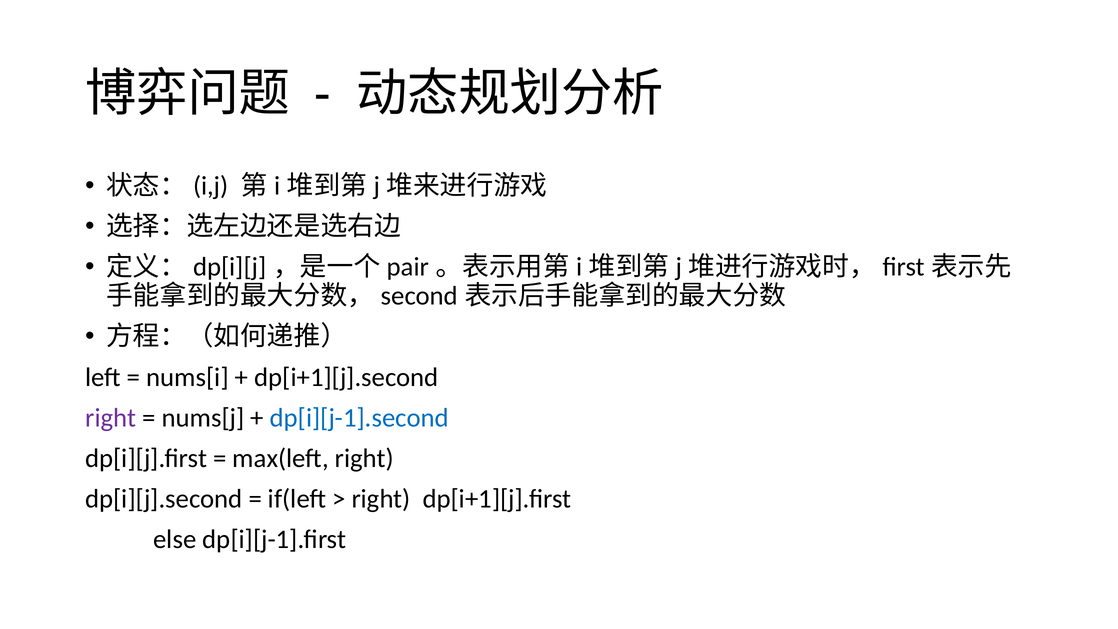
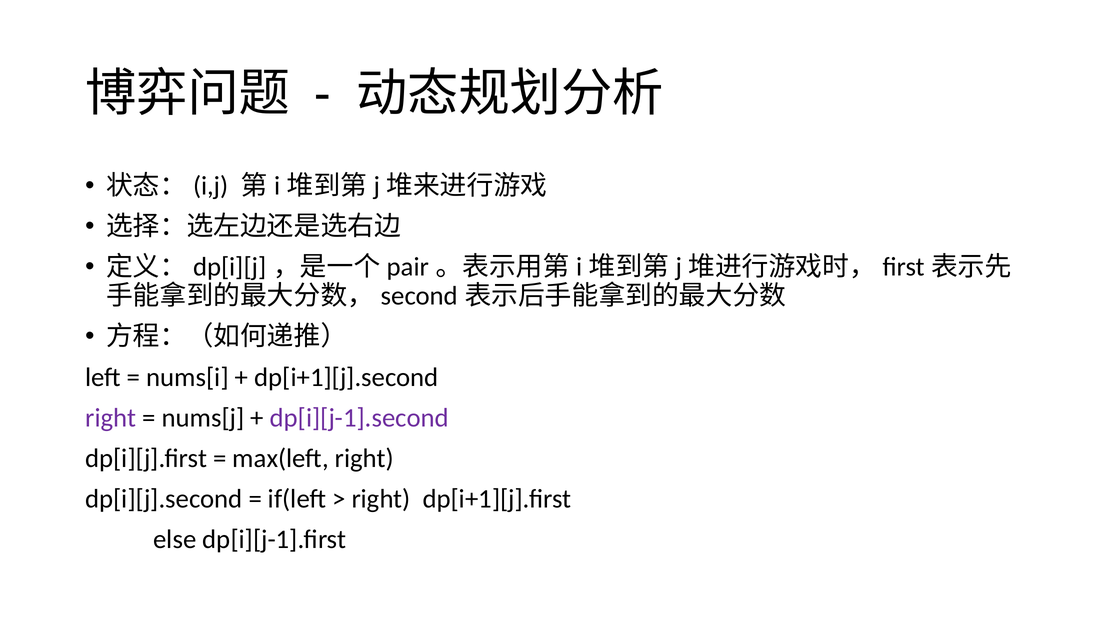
dp[i][j-1].second colour: blue -> purple (359, 418)
